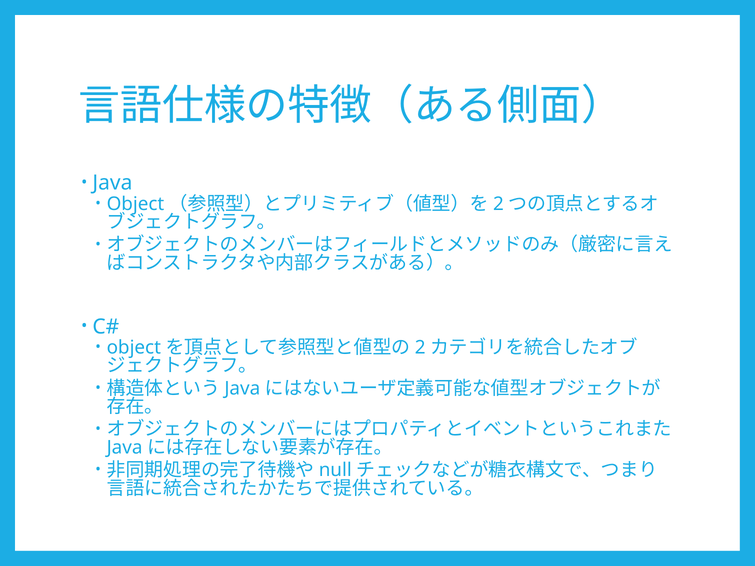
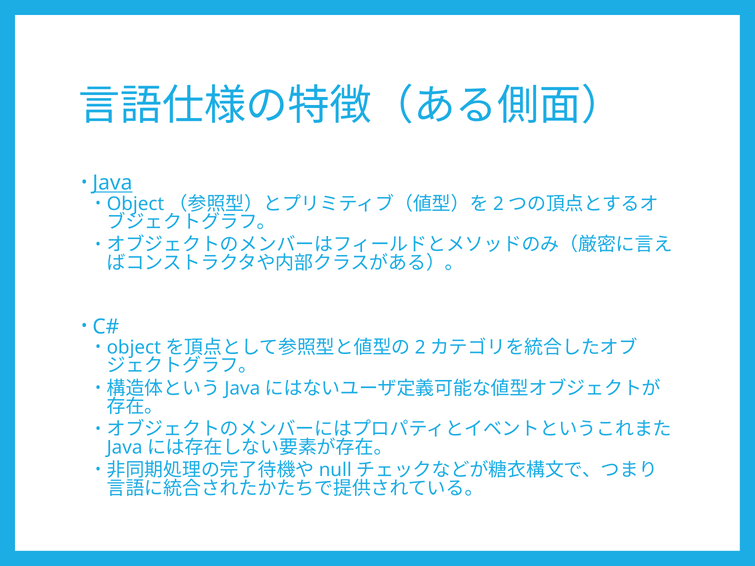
Java underline: none -> present (112, 183)
